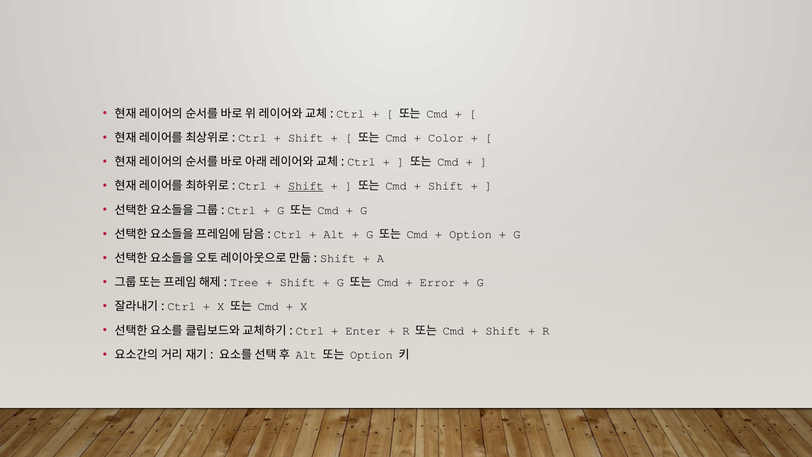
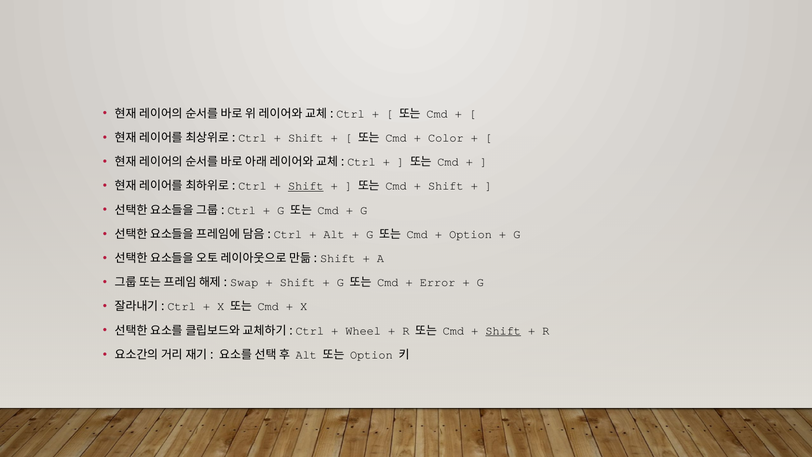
Tree: Tree -> Swap (244, 282)
Enter: Enter -> Wheel (363, 331)
Shift underline: none -> present (503, 331)
